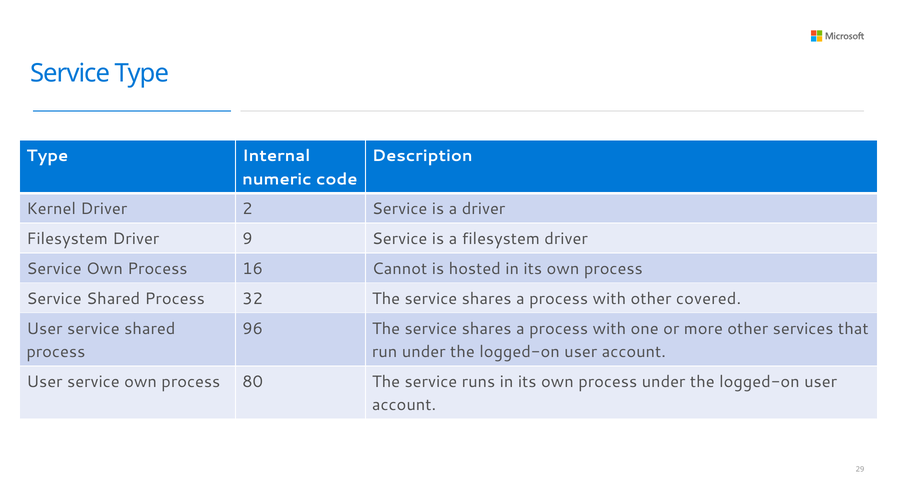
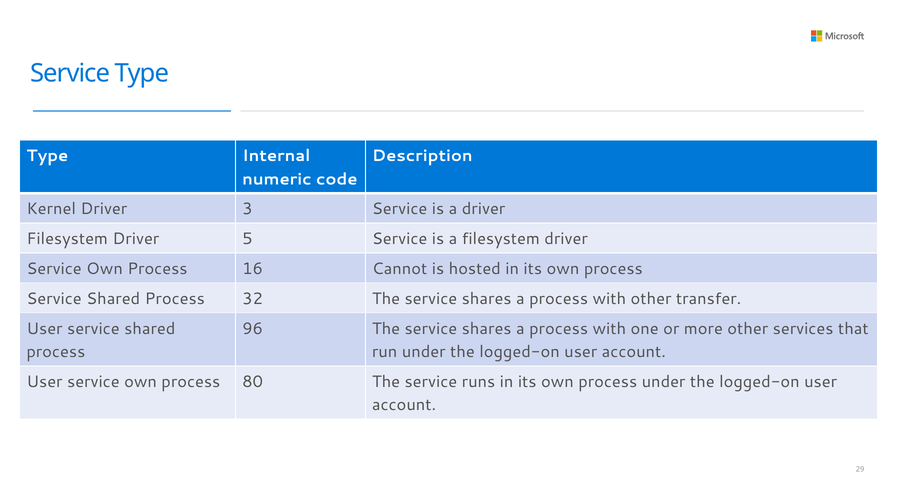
2: 2 -> 3 (247, 209)
9: 9 -> 5 (247, 239)
covered: covered -> transfer (709, 299)
